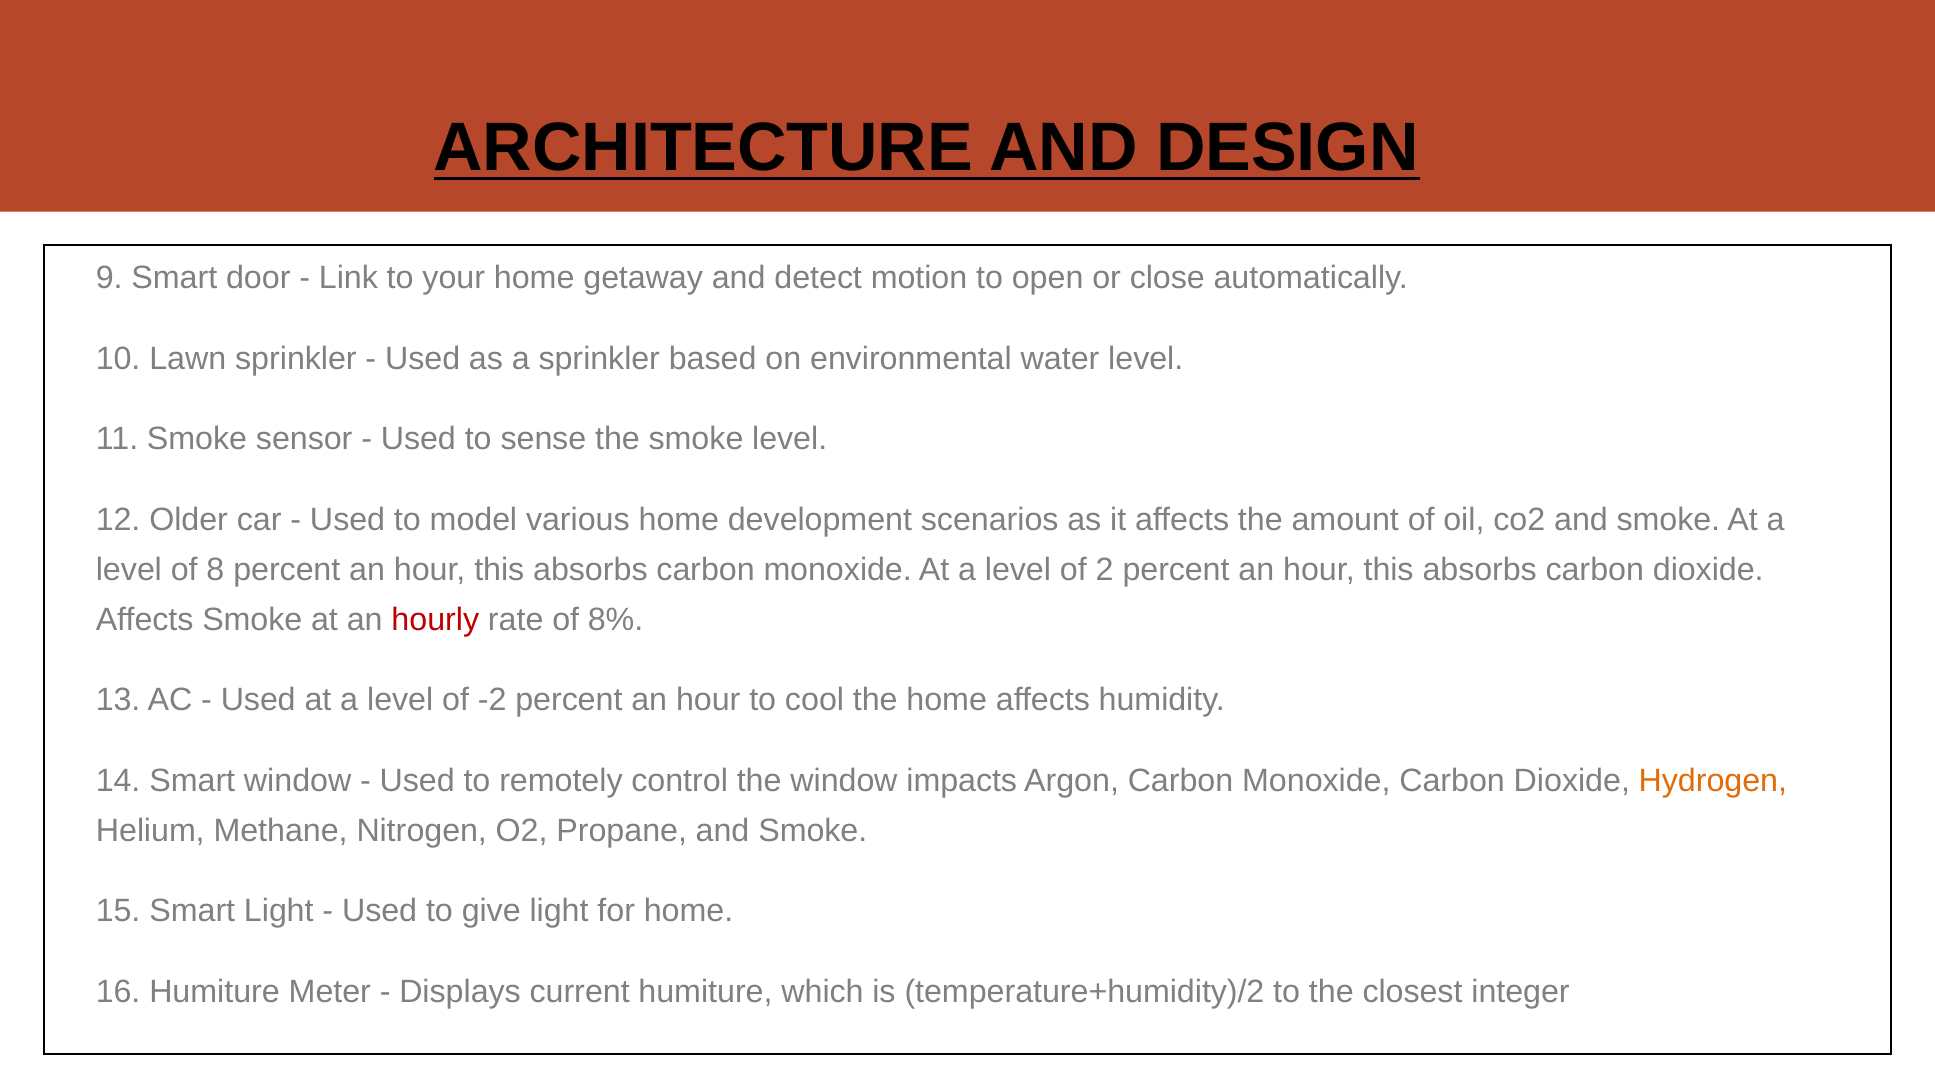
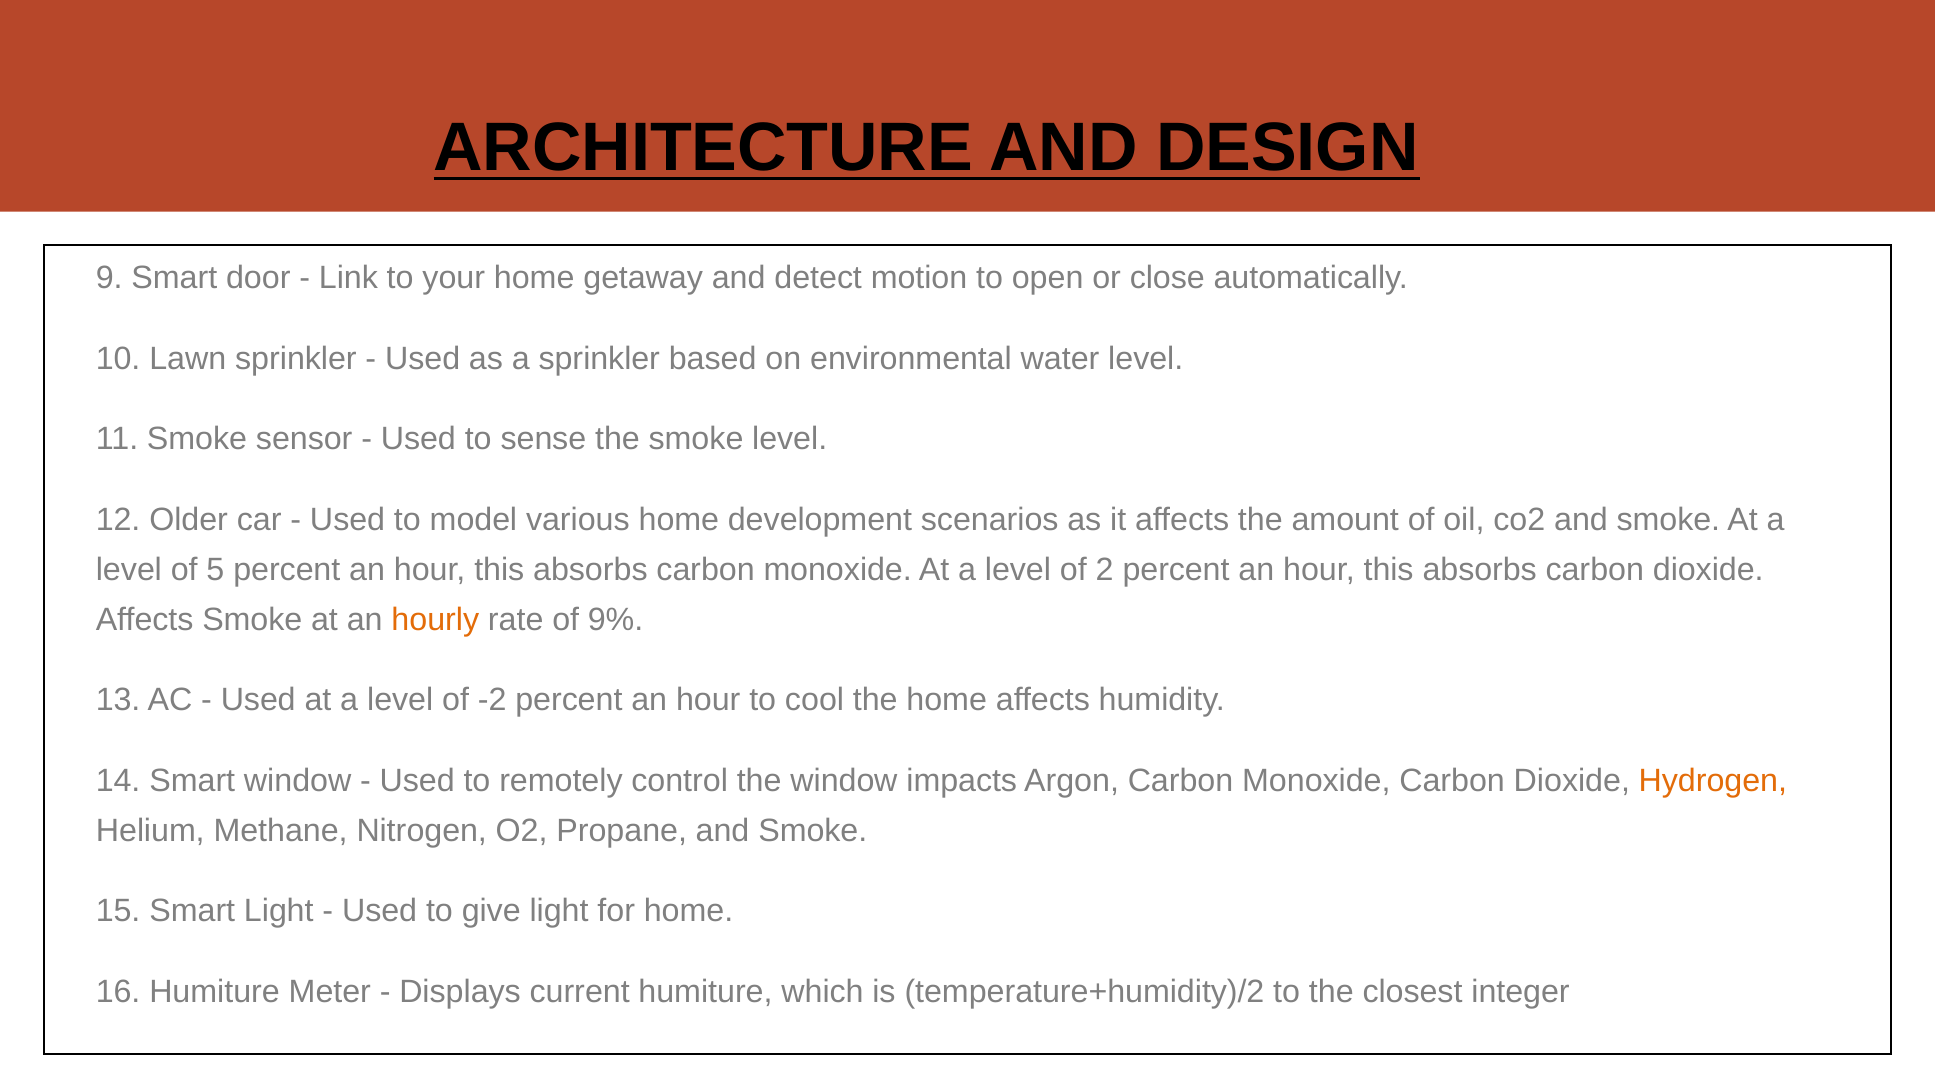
8: 8 -> 5 (215, 569)
hourly colour: red -> orange (435, 619)
8%: 8% -> 9% (616, 619)
